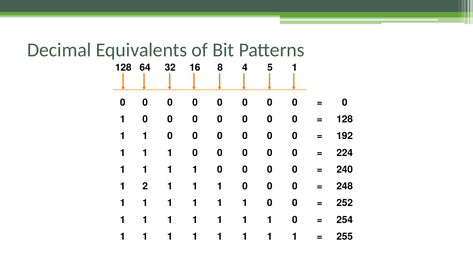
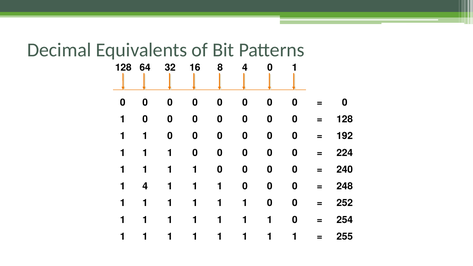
4 5: 5 -> 0 (270, 68)
1 2: 2 -> 4 (145, 186)
